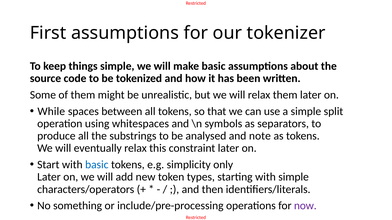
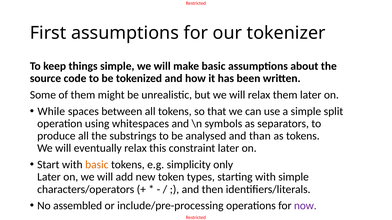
note: note -> than (260, 136)
basic colour: blue -> orange (97, 165)
something: something -> assembled (78, 206)
